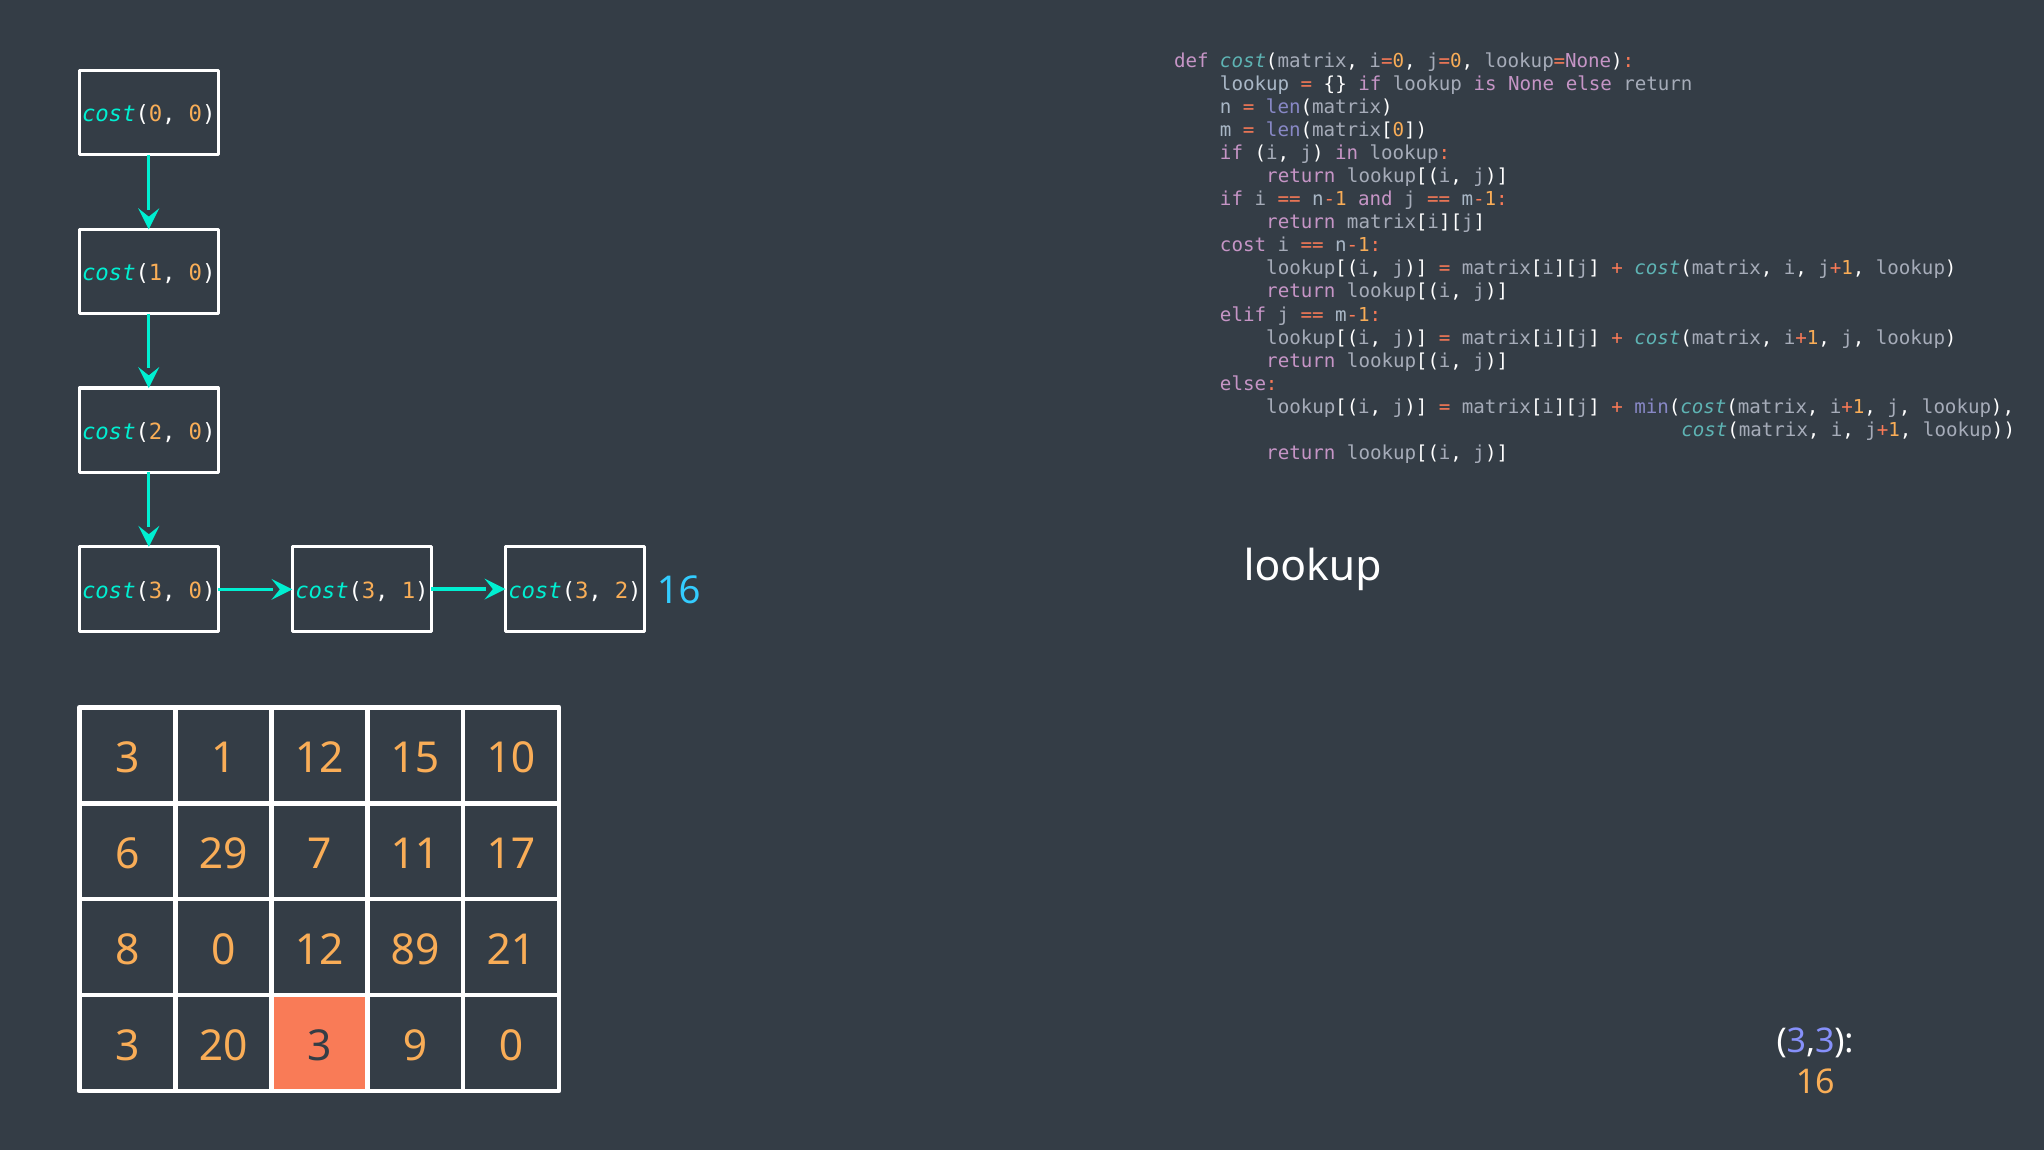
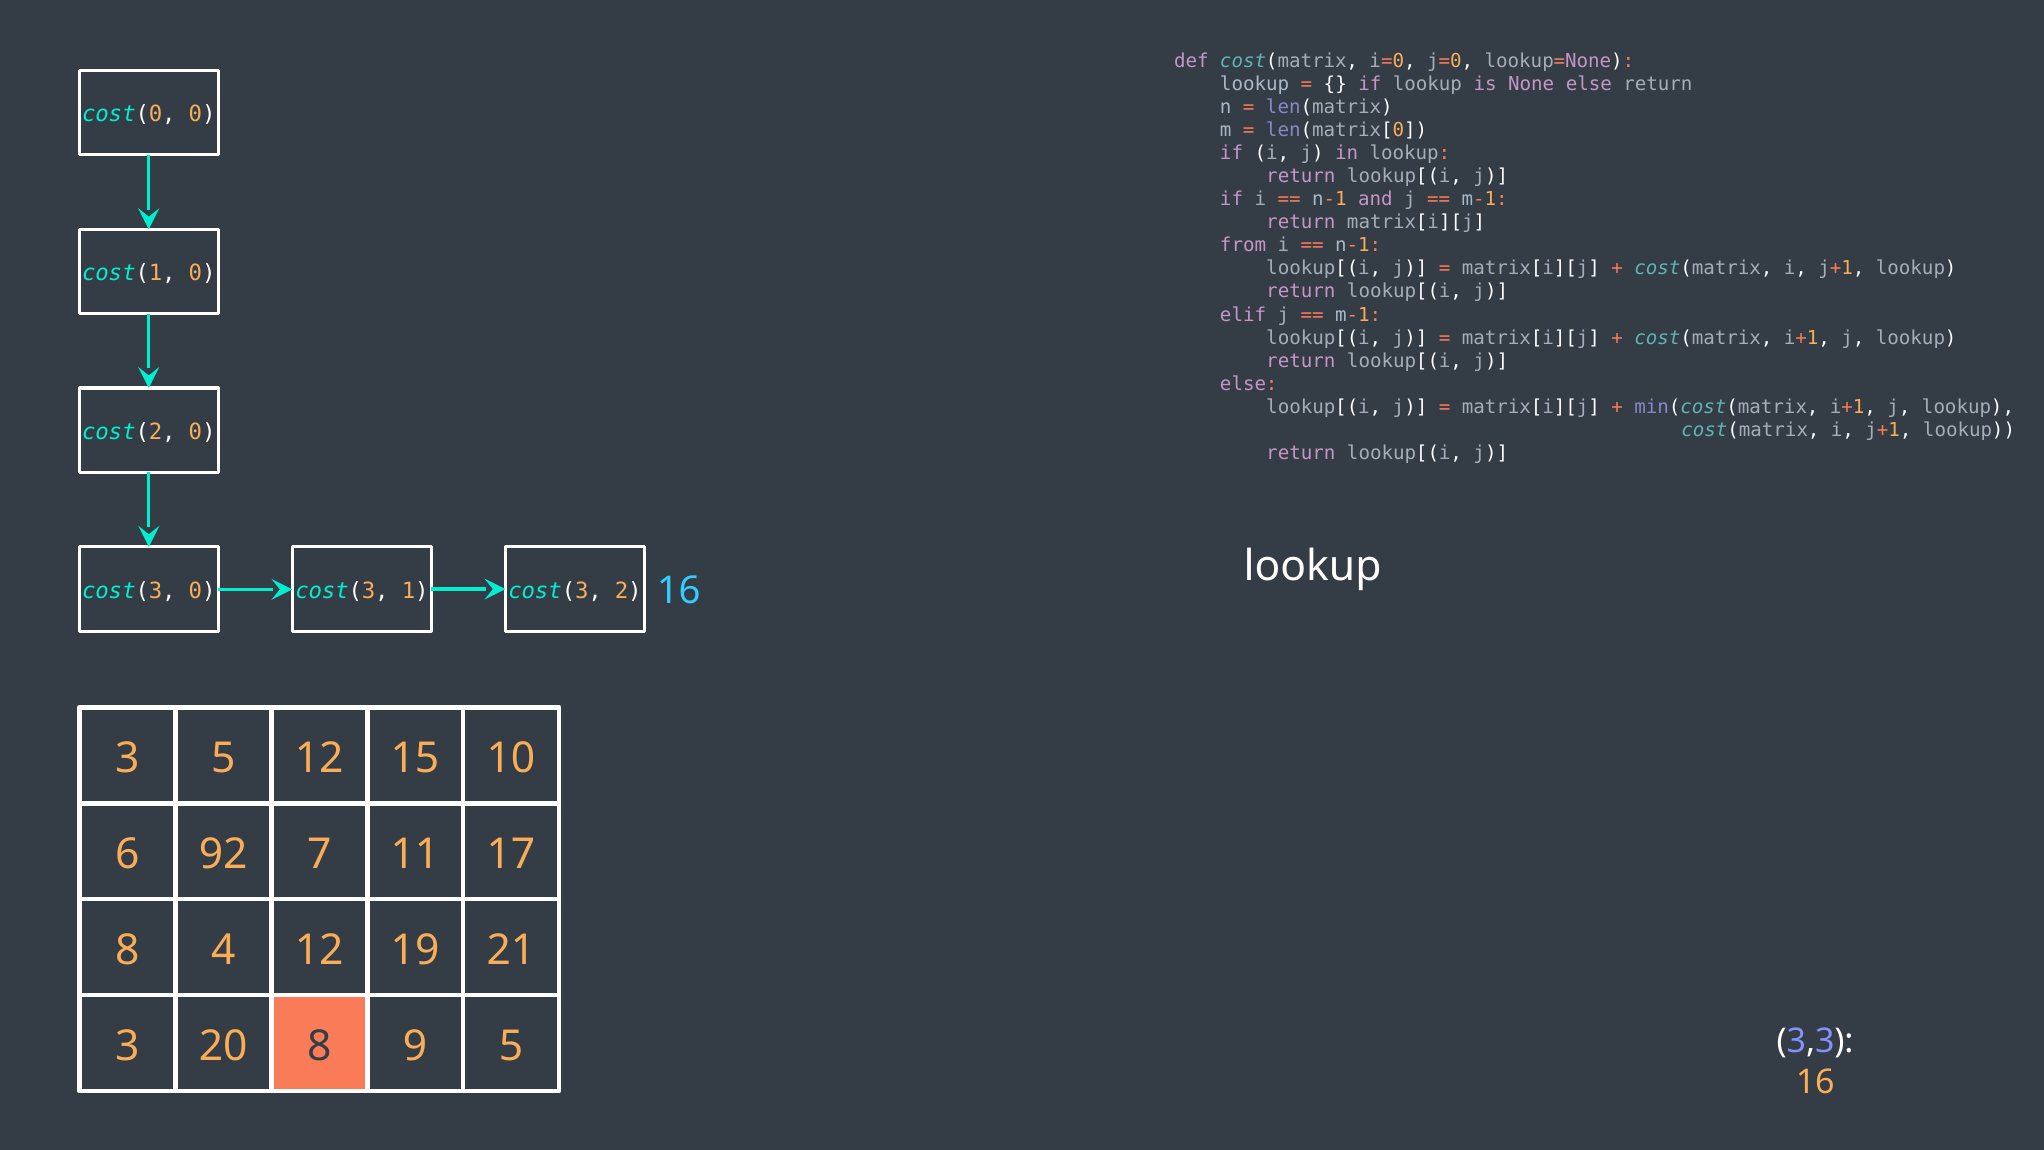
cost: cost -> from (1243, 245)
3 1: 1 -> 5 (223, 758)
29: 29 -> 92 (223, 854)
8 0: 0 -> 4 (223, 950)
89: 89 -> 19 (415, 950)
20 3: 3 -> 8 (319, 1046)
9 0: 0 -> 5 (511, 1046)
